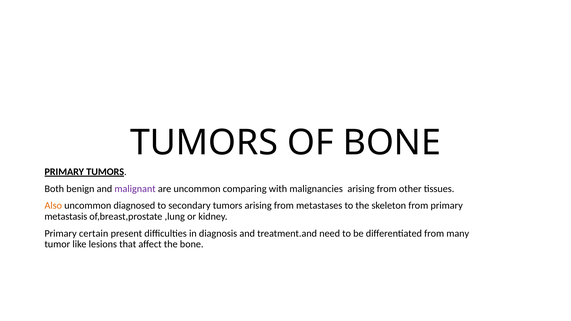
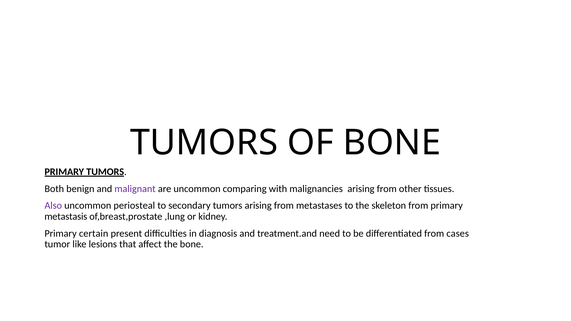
Also colour: orange -> purple (53, 206)
diagnosed: diagnosed -> periosteal (134, 206)
many: many -> cases (458, 233)
